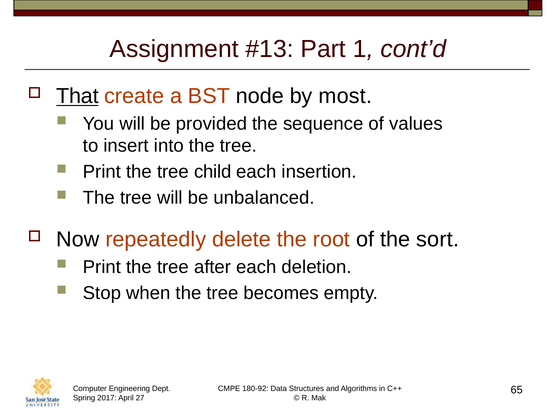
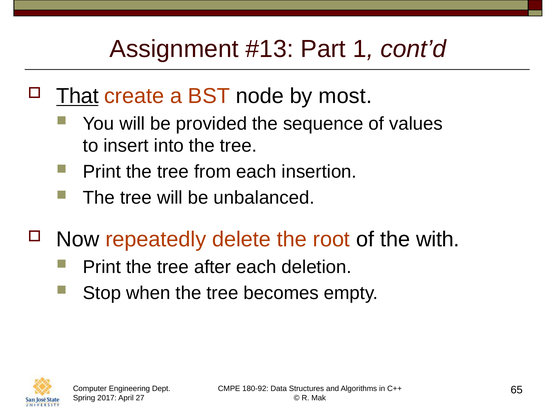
child: child -> from (213, 172)
sort: sort -> with (438, 239)
